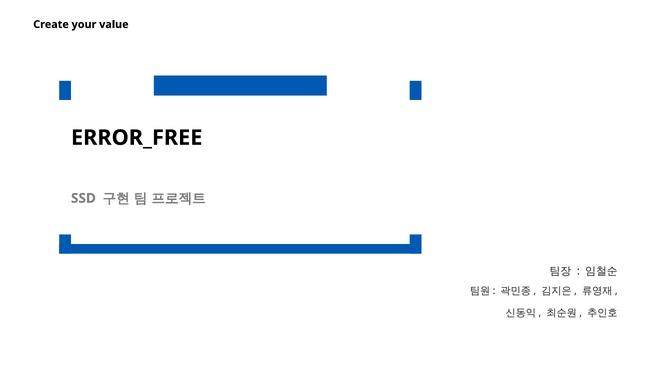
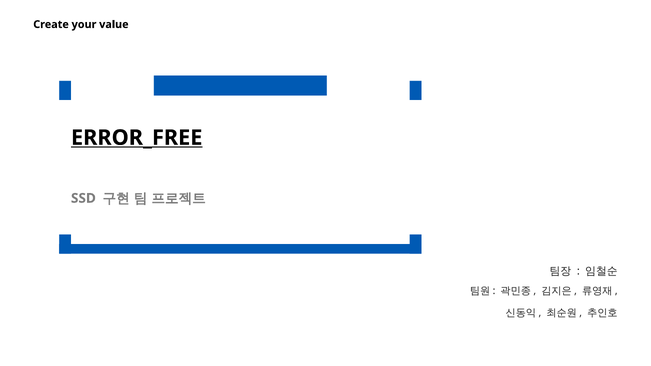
ERROR_FREE underline: none -> present (137, 138)
